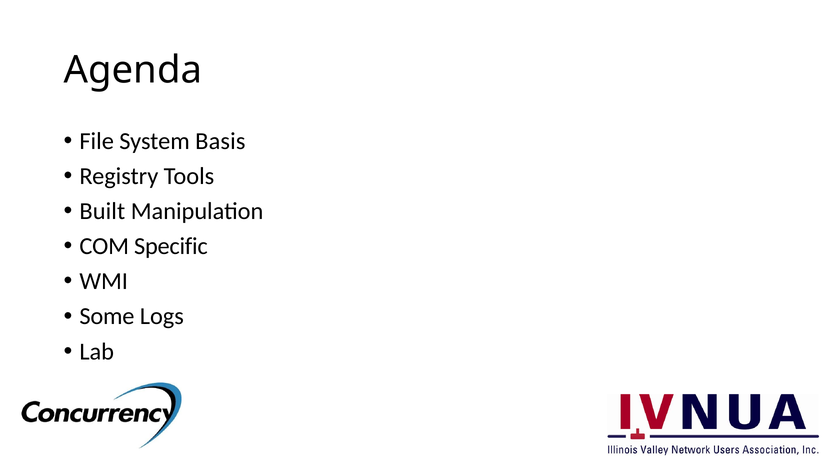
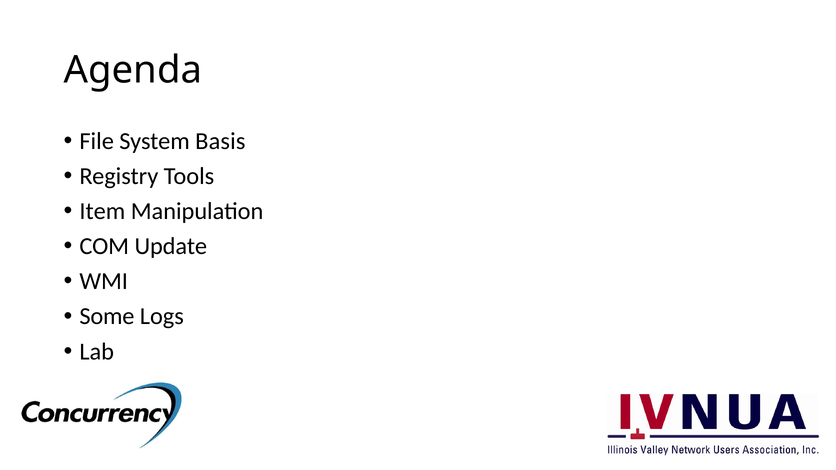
Built: Built -> Item (102, 211)
Specific: Specific -> Update (171, 247)
